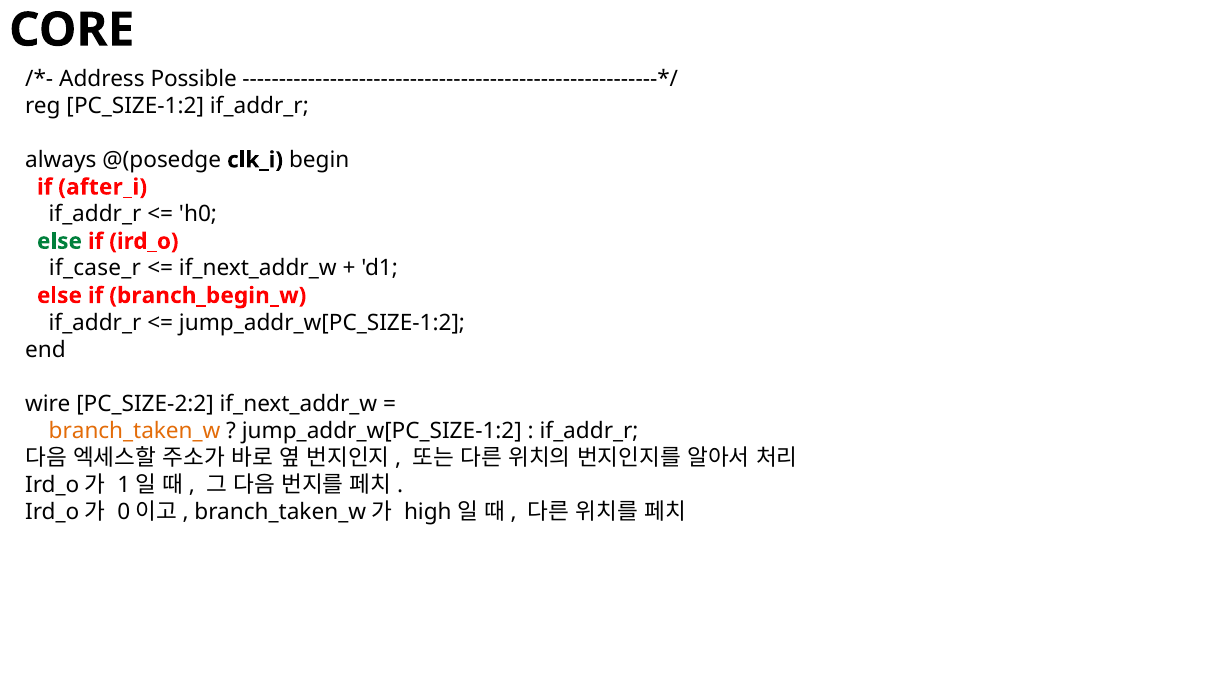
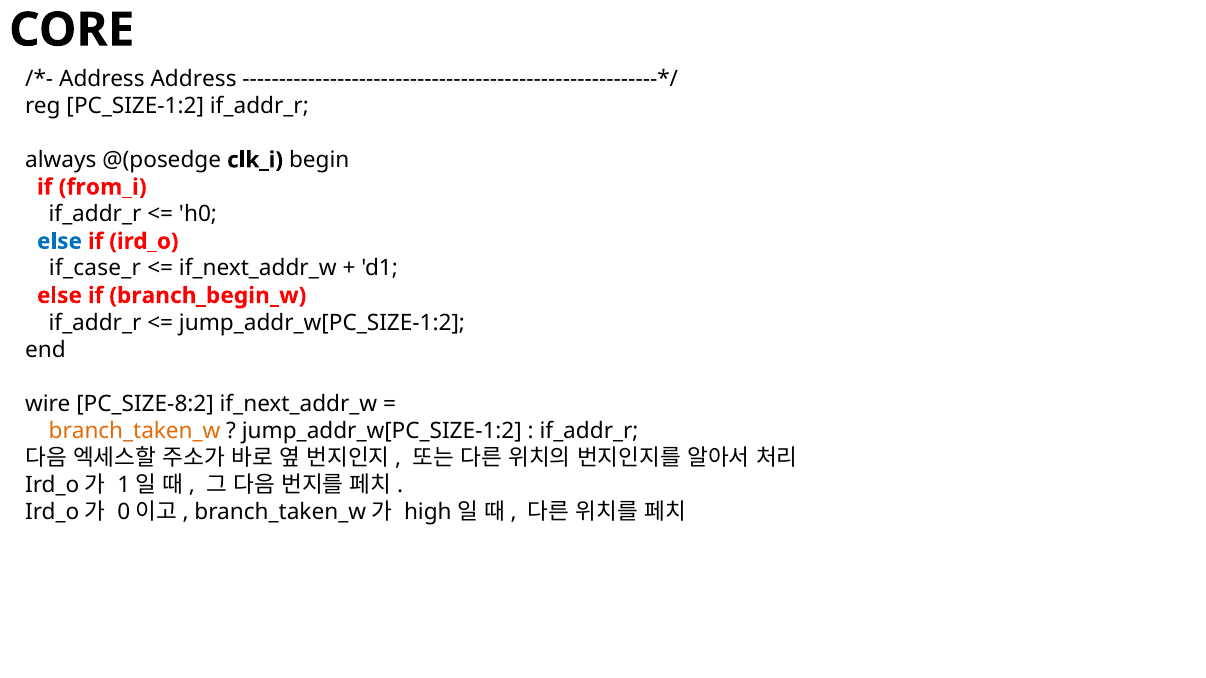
Address Possible: Possible -> Address (194, 79)
after_i: after_i -> from_i (103, 187)
else colour: green -> blue (59, 241)
PC_SIZE-2:2: PC_SIZE-2:2 -> PC_SIZE-8:2 (145, 404)
